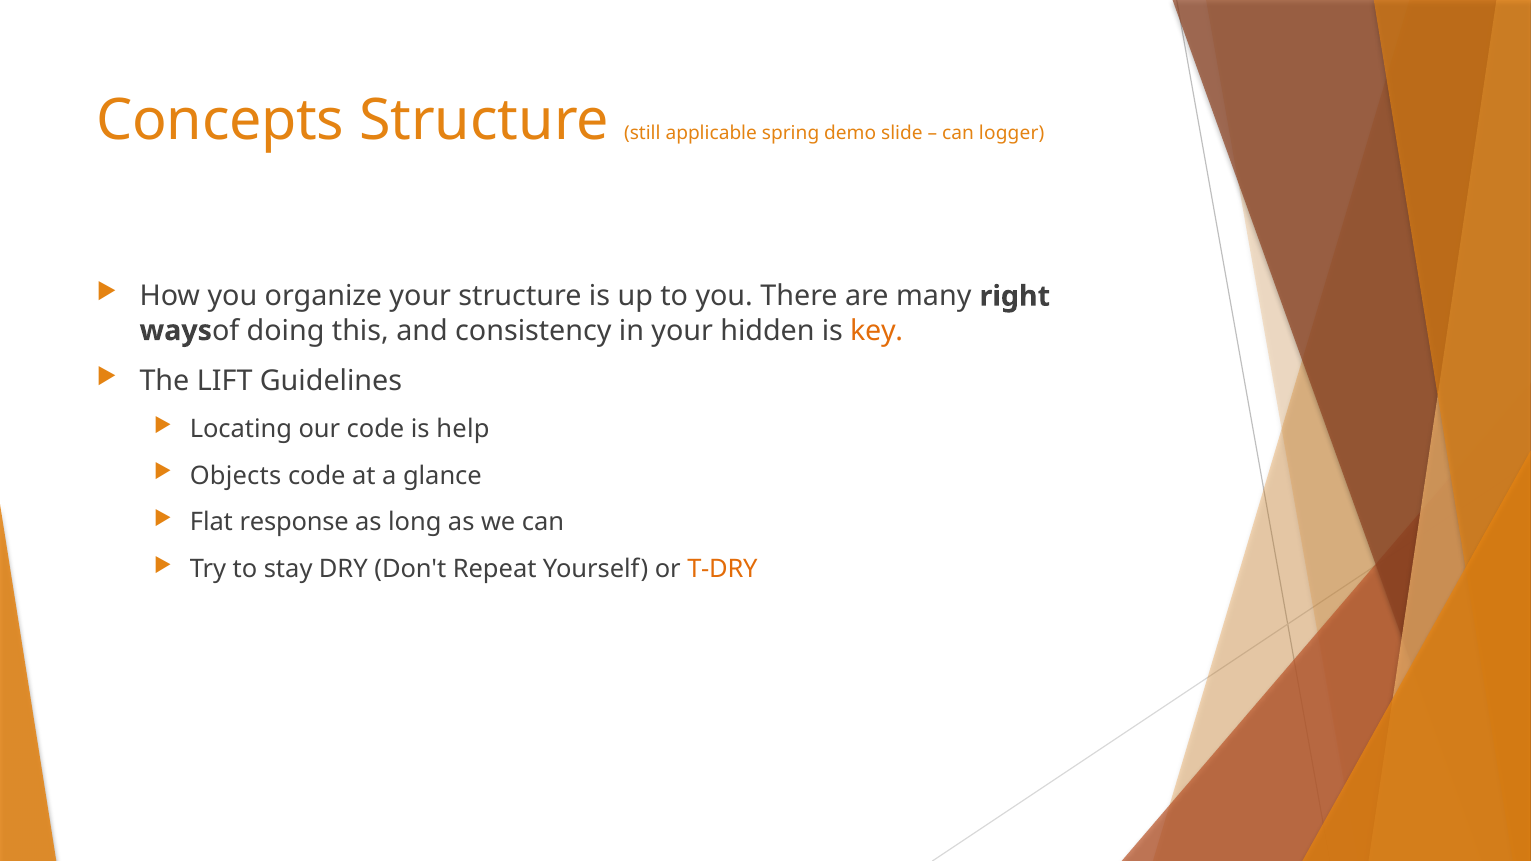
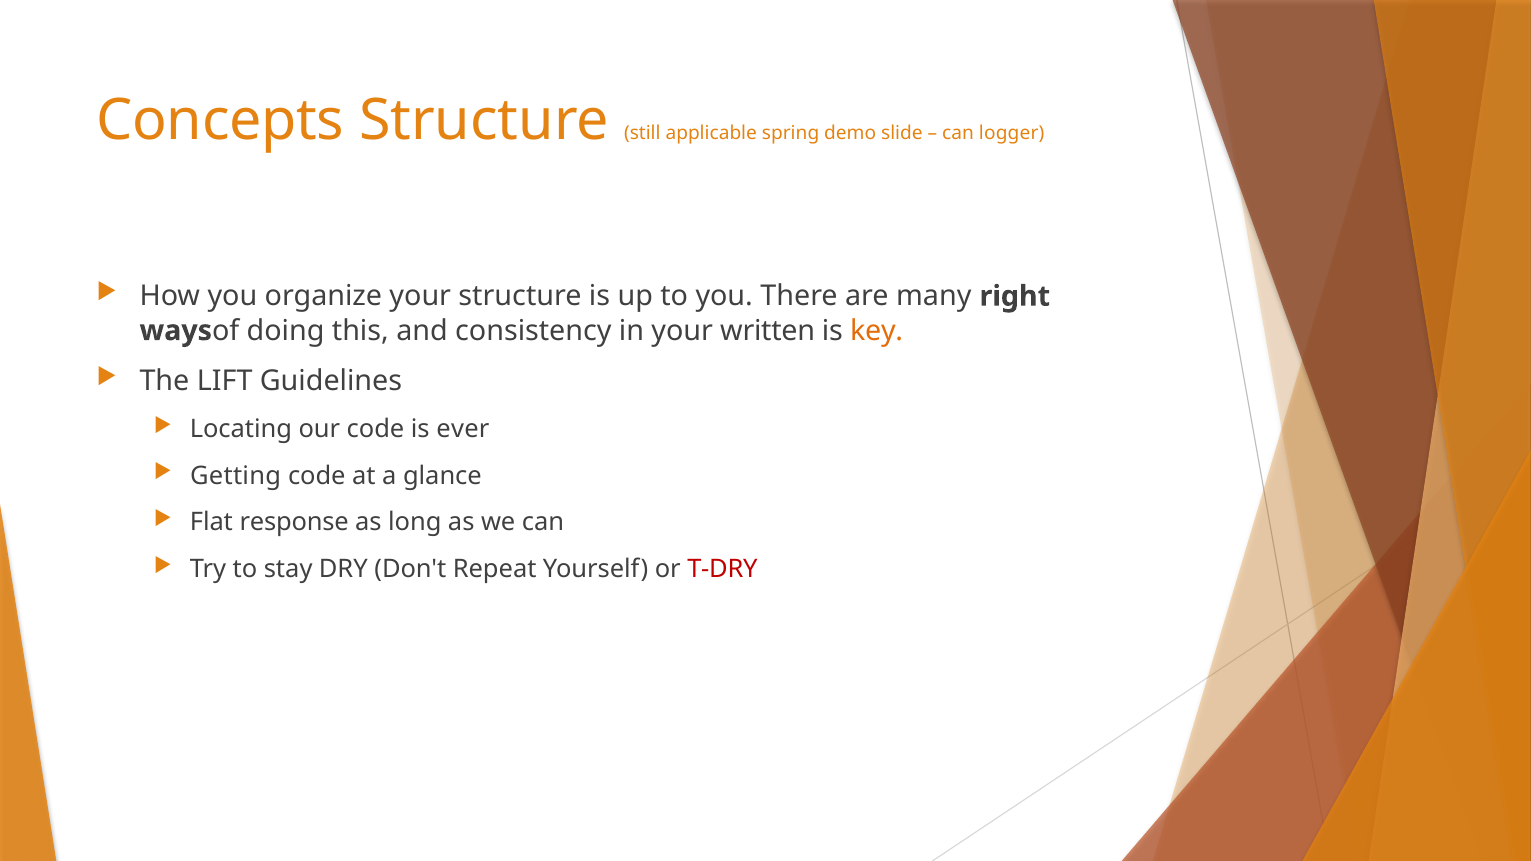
hidden: hidden -> written (768, 331)
help: help -> ever (463, 429)
Objects: Objects -> Getting (236, 476)
T-DRY colour: orange -> red (722, 569)
